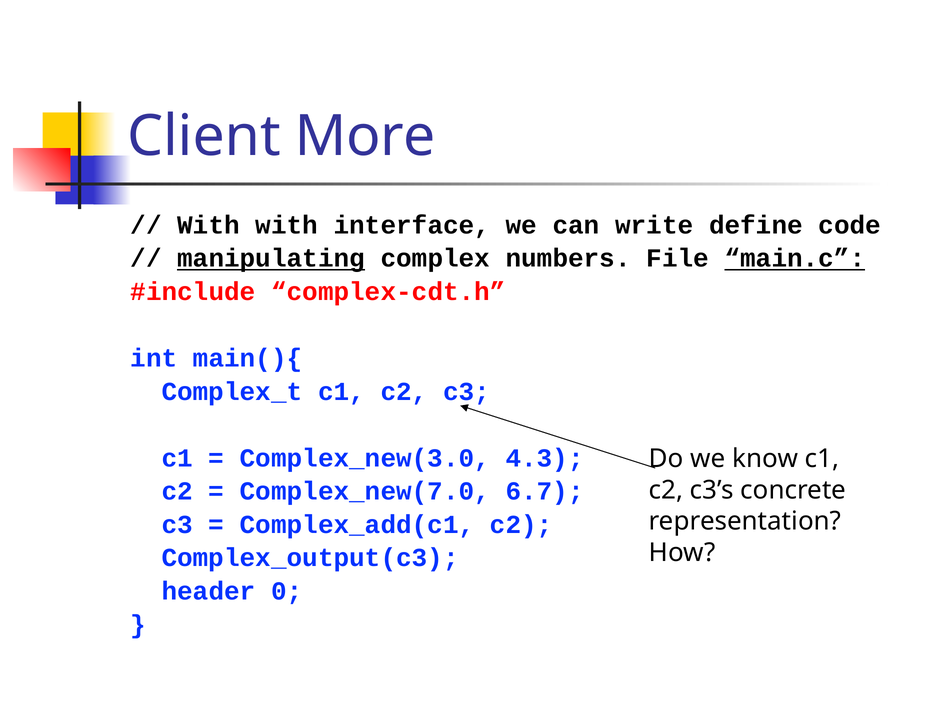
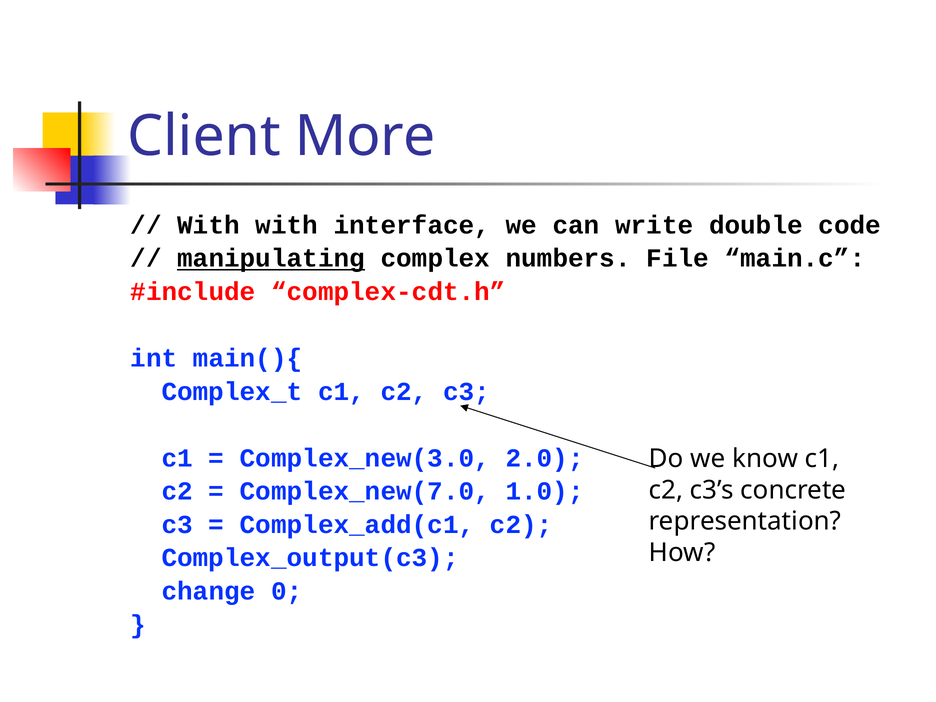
define: define -> double (756, 225)
main.c underline: present -> none (795, 258)
4.3: 4.3 -> 2.0 (545, 458)
6.7: 6.7 -> 1.0 (545, 491)
header: header -> change (209, 591)
